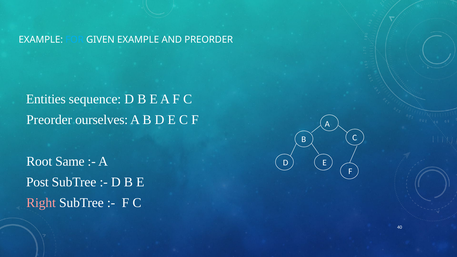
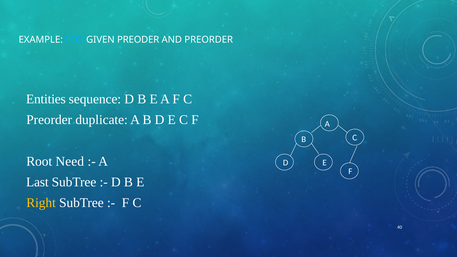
GIVEN EXAMPLE: EXAMPLE -> PREODER (138, 40)
ourselves: ourselves -> duplicate (102, 120)
Same: Same -> Need (70, 161)
Post: Post -> Last (37, 182)
Right colour: pink -> yellow (41, 203)
